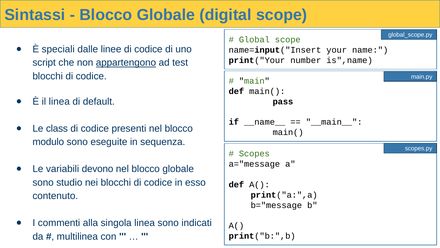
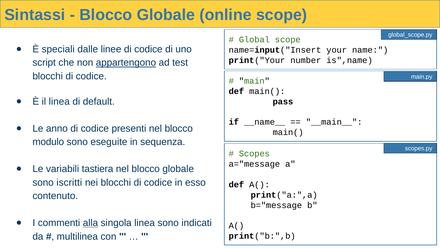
digital: digital -> online (226, 15)
class: class -> anno (57, 128)
devono: devono -> tastiera (98, 169)
studio: studio -> iscritti (69, 182)
alla underline: none -> present (90, 223)
